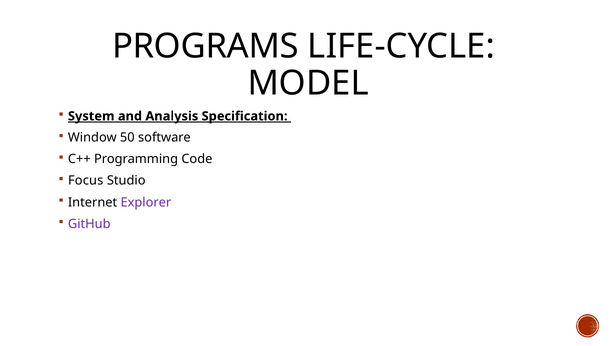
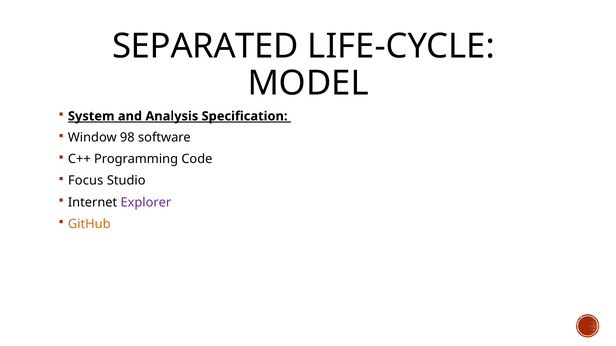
PROGRAMS: PROGRAMS -> SEPARATED (205, 46)
50: 50 -> 98 (127, 138)
GitHub colour: purple -> orange (89, 224)
